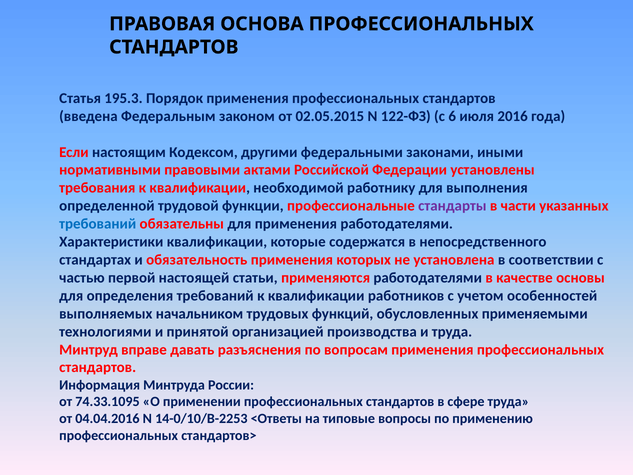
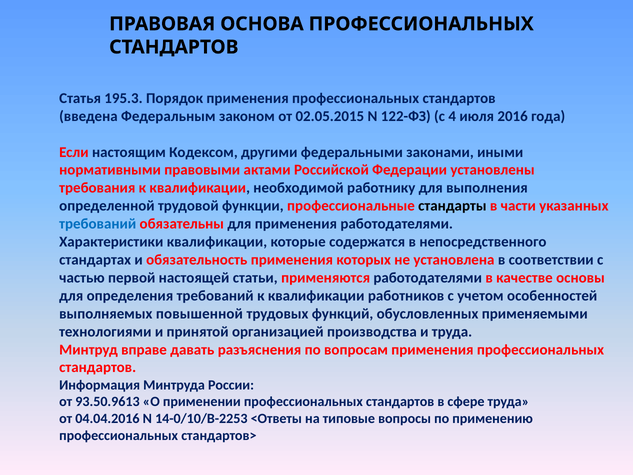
6: 6 -> 4 (452, 116)
стандарты colour: purple -> black (452, 206)
начальником: начальником -> повышенной (199, 314)
74.33.1095: 74.33.1095 -> 93.50.9613 (107, 402)
